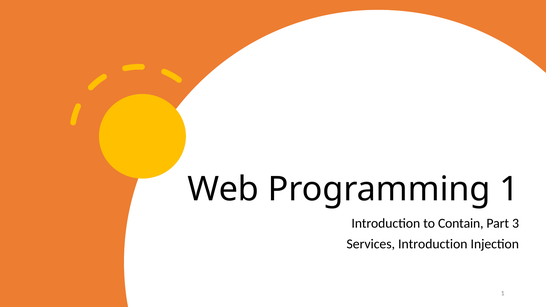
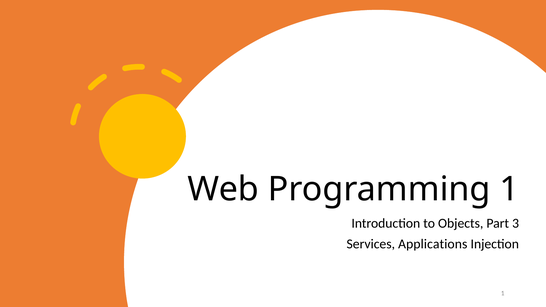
Contain: Contain -> Objects (461, 224)
Services Introduction: Introduction -> Applications (433, 244)
